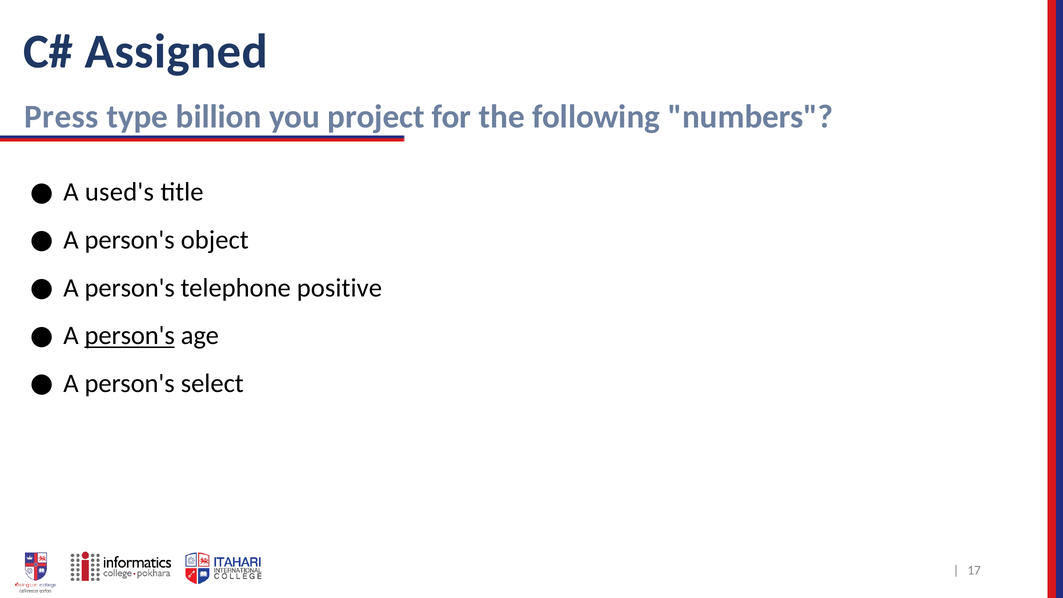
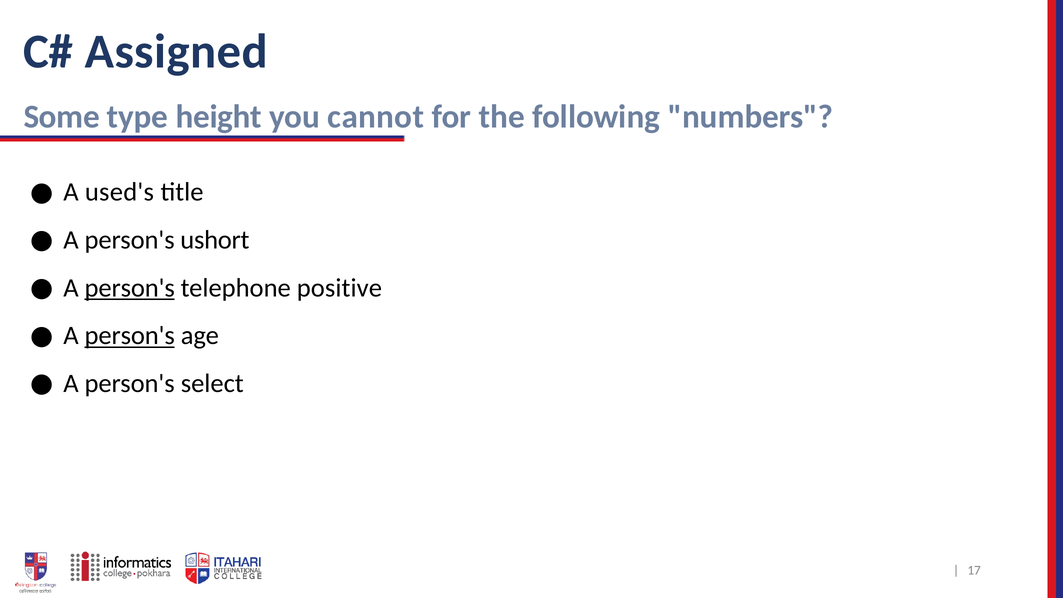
Press: Press -> Some (62, 117)
billion: billion -> height (219, 117)
project: project -> cannot (376, 117)
object: object -> ushort (215, 240)
person's underline: none -> present (130, 288)
